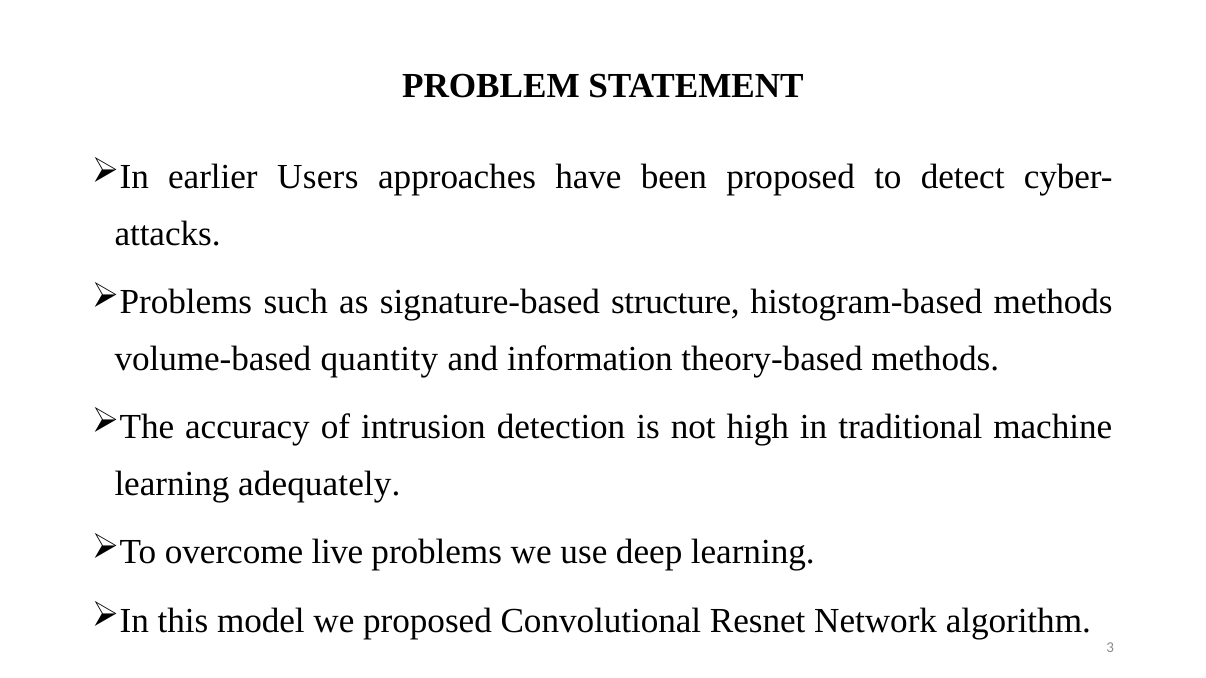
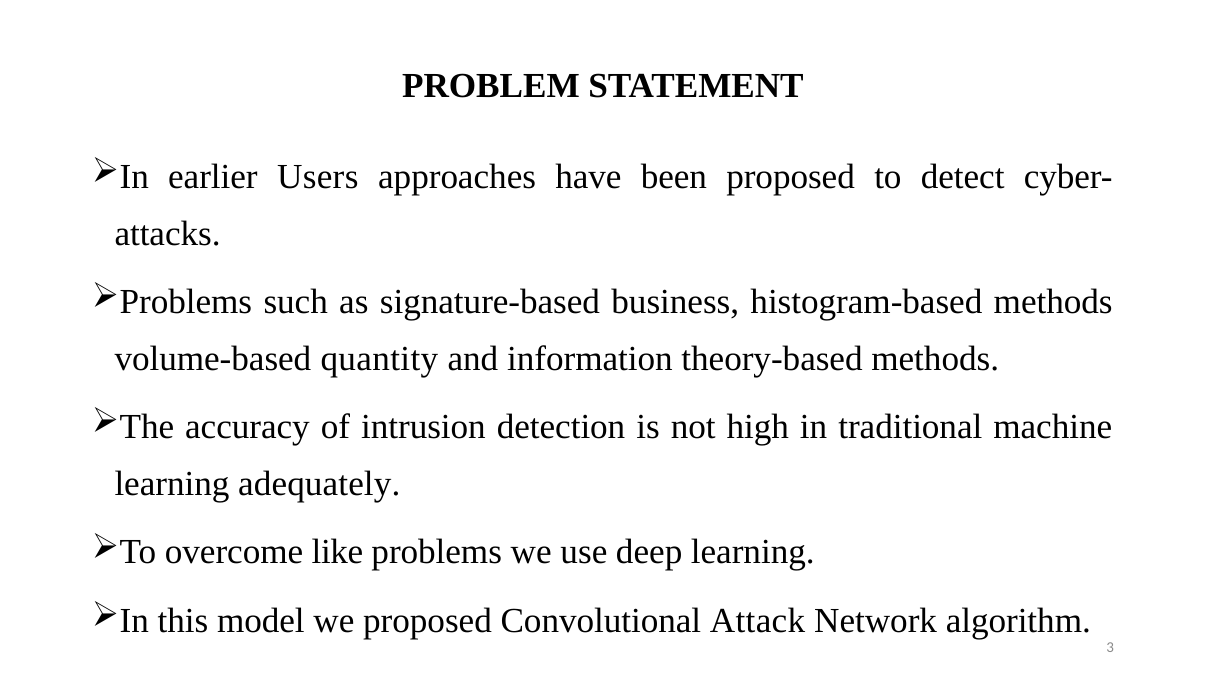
structure: structure -> business (675, 302)
live: live -> like (337, 552)
Resnet: Resnet -> Attack (758, 621)
